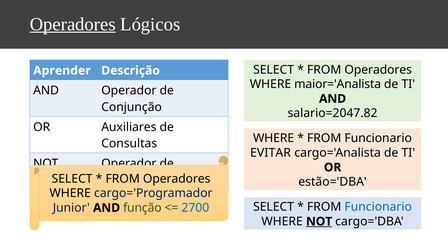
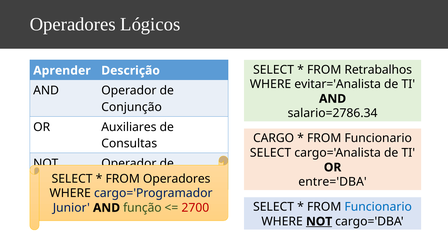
Operadores underline: present -> none (73, 24)
Operadores: Operadores -> Retrabalhos (378, 70)
maior='Analista: maior='Analista -> evitar='Analista (338, 84)
salario=2047.82: salario=2047.82 -> salario=2786.34 (333, 113)
WHERE: WHERE -> CARGO (274, 138)
EVITAR: EVITAR -> SELECT (271, 153)
estão='DBA: estão='DBA -> entre='DBA (333, 182)
2700 colour: blue -> red (195, 208)
